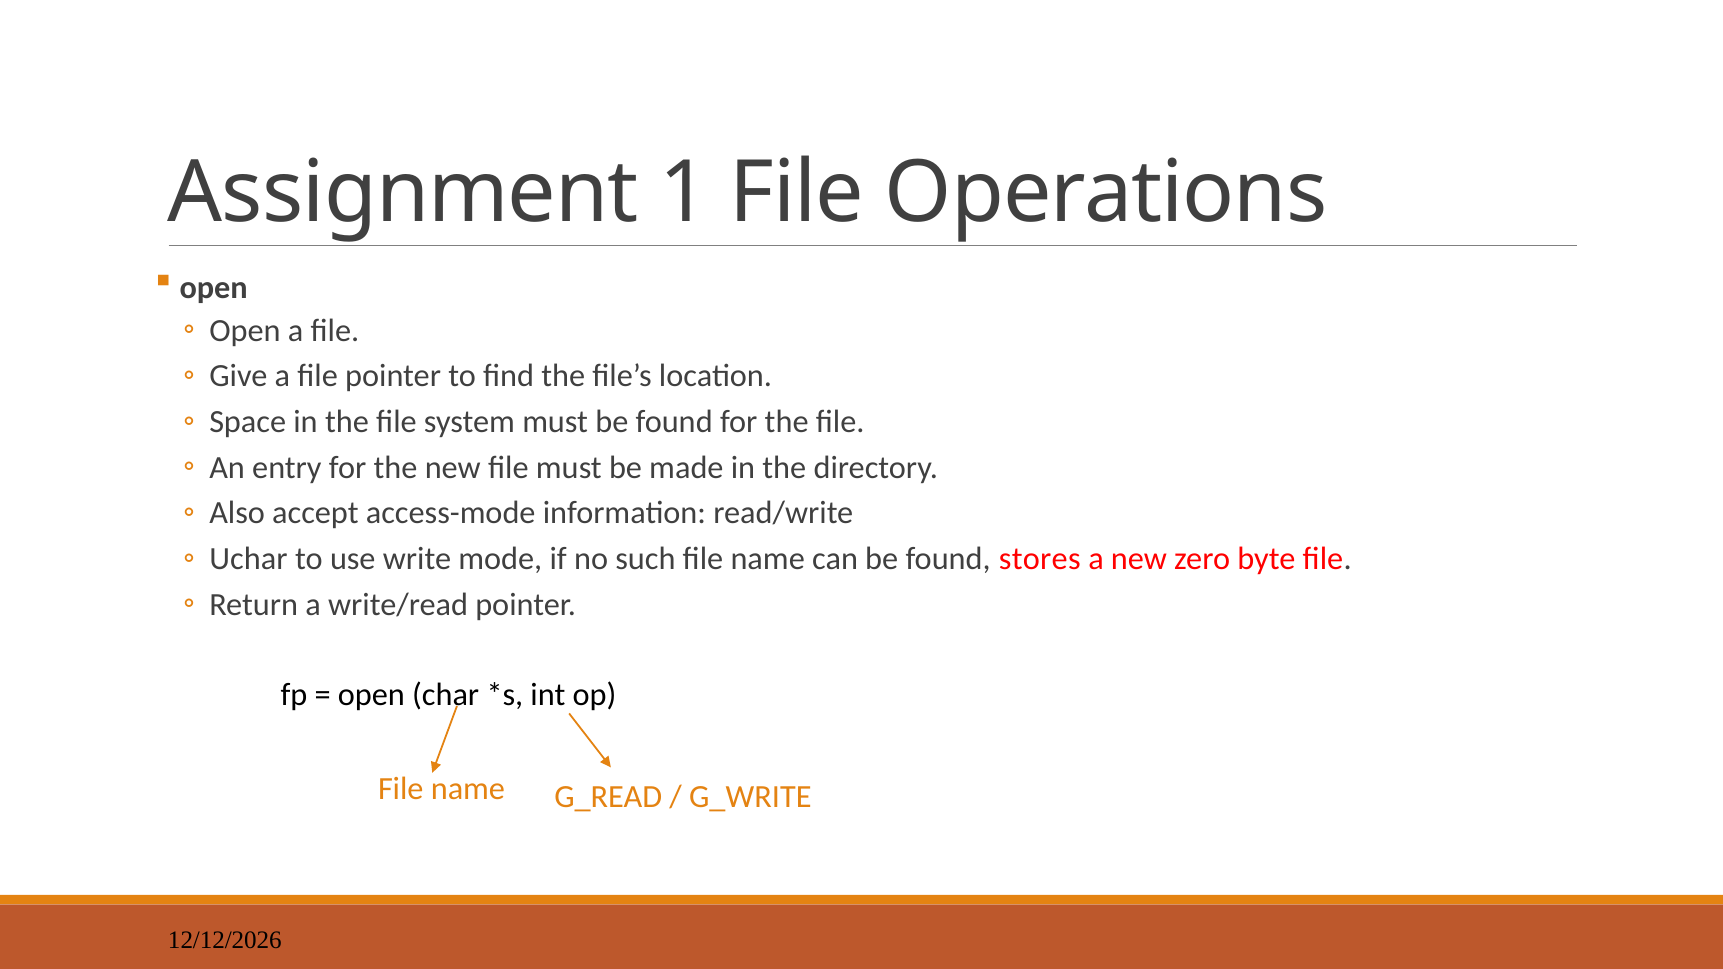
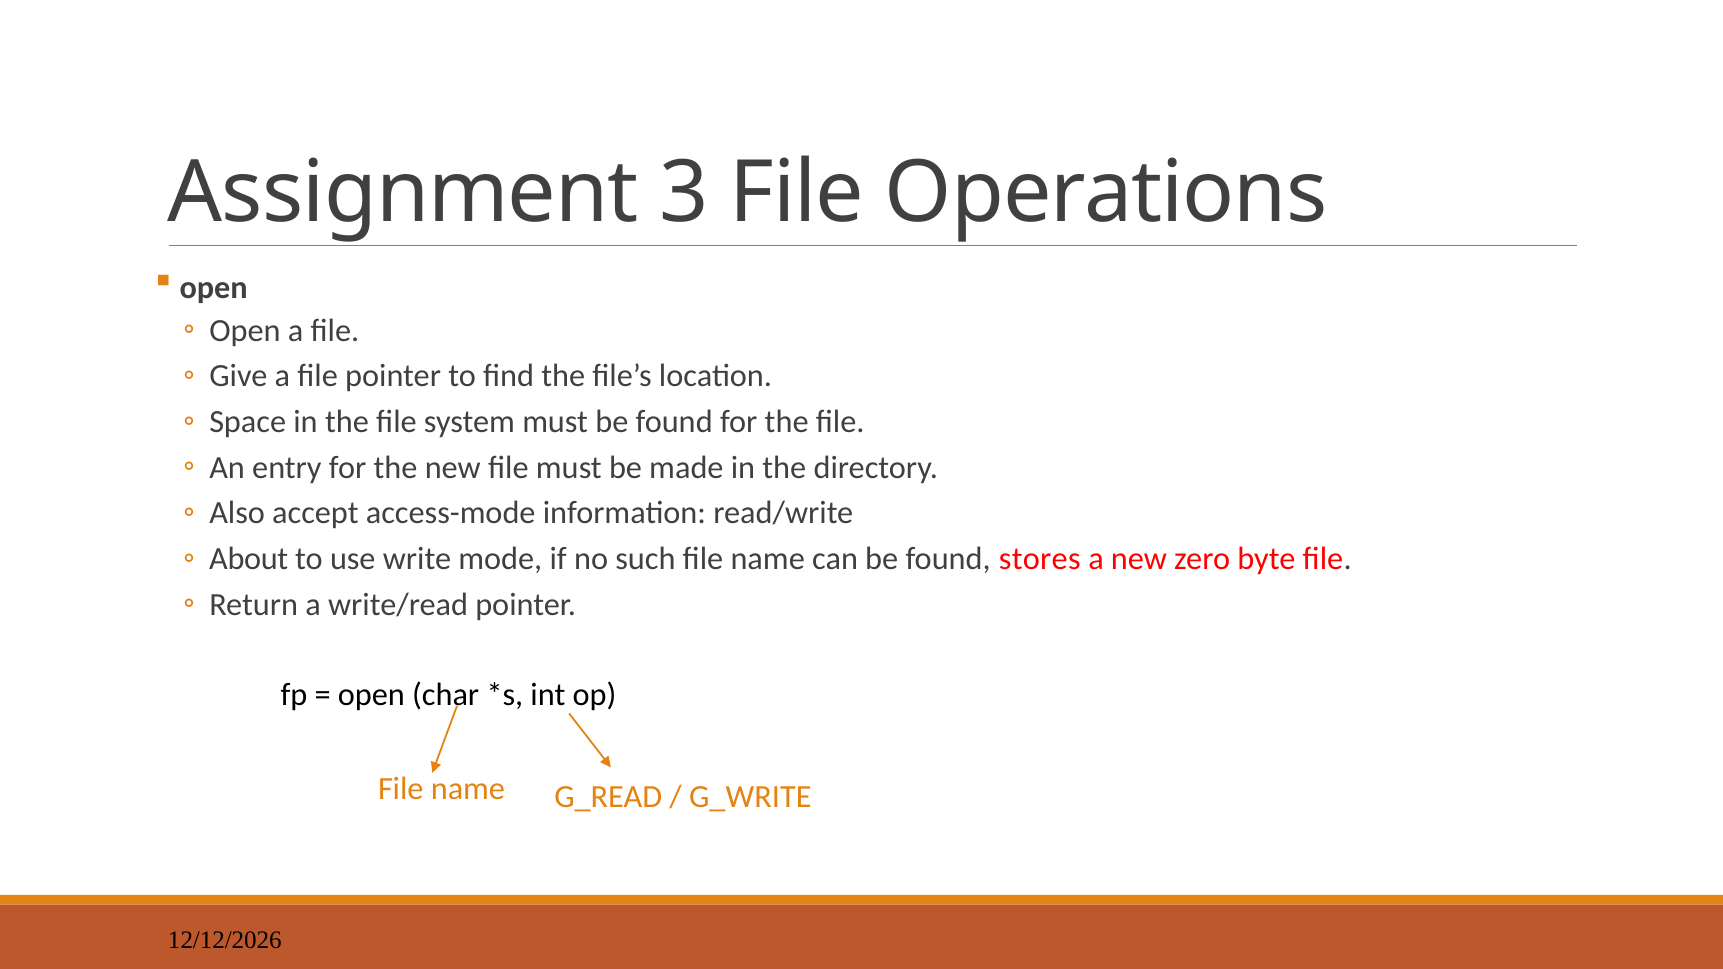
1: 1 -> 3 (684, 193)
Uchar: Uchar -> About (249, 559)
